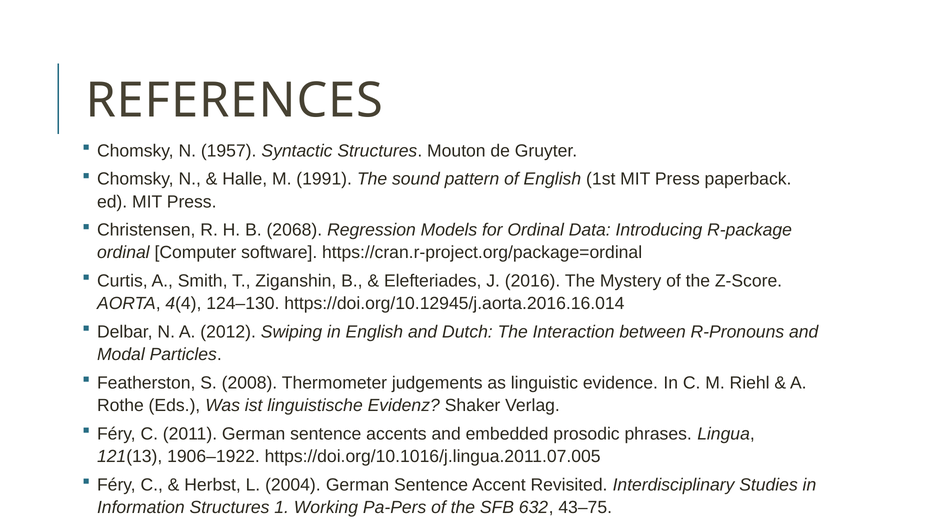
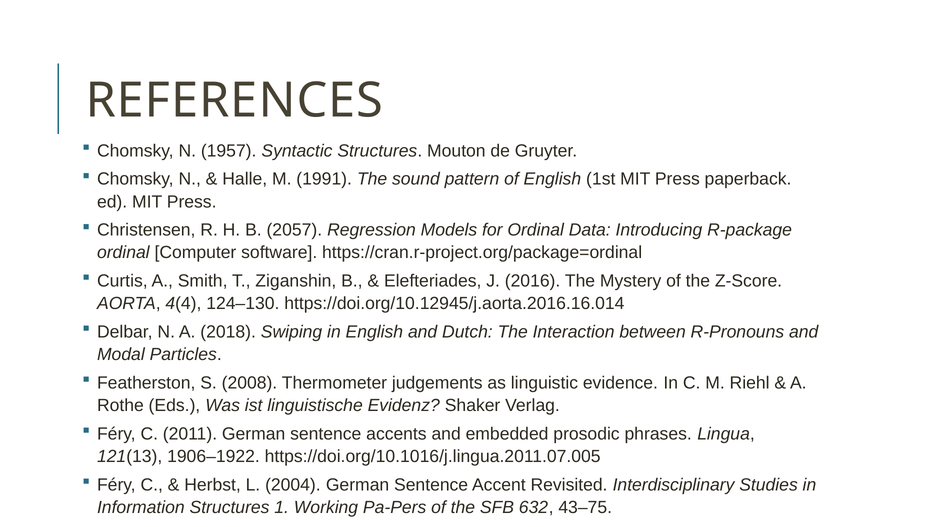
2068: 2068 -> 2057 (294, 230)
2012: 2012 -> 2018 (228, 332)
